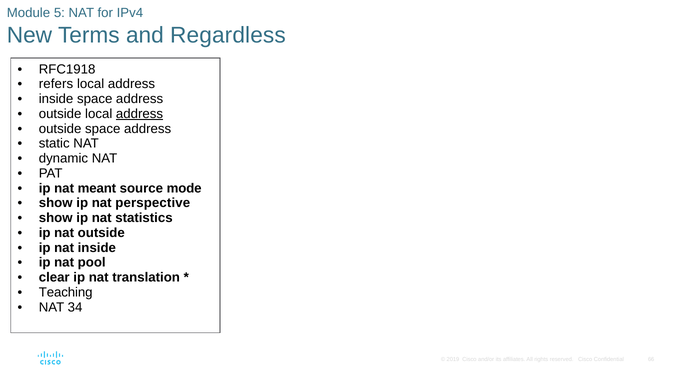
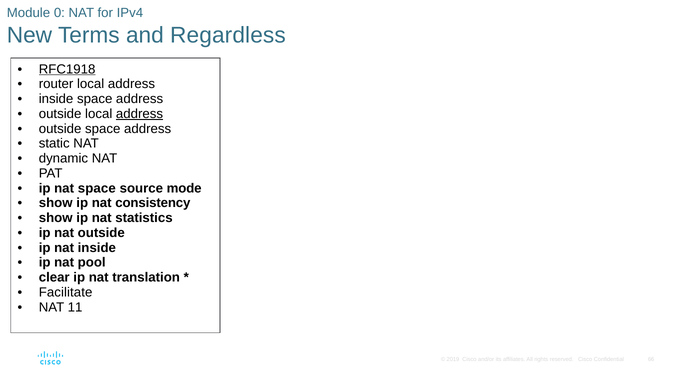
5: 5 -> 0 (59, 13)
RFC1918 underline: none -> present (67, 69)
refers: refers -> router (56, 84)
nat meant: meant -> space (97, 188)
perspective: perspective -> consistency (153, 203)
Teaching: Teaching -> Facilitate (66, 292)
34: 34 -> 11 (75, 307)
